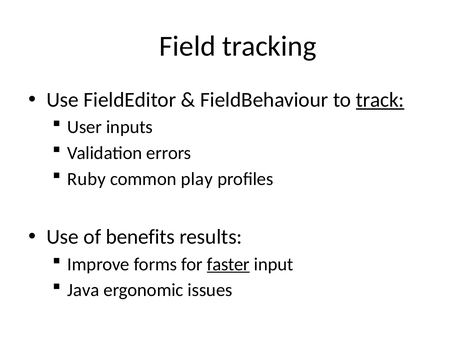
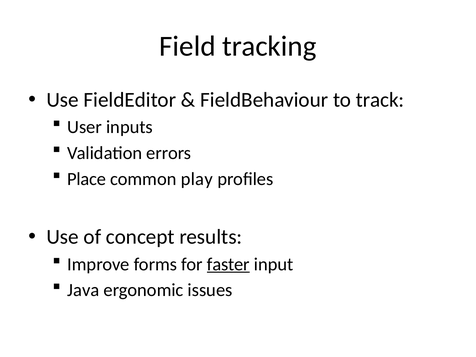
track underline: present -> none (380, 100)
Ruby: Ruby -> Place (87, 179)
benefits: benefits -> concept (140, 237)
